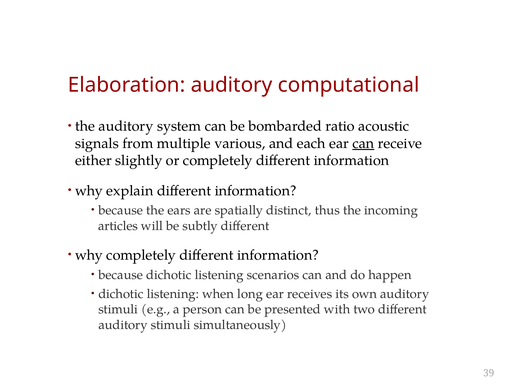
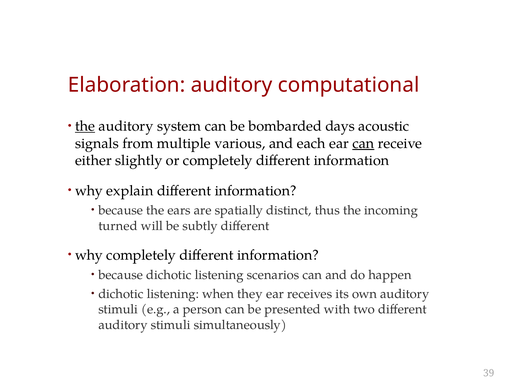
the underline: none -> present (85, 126)
ratio: ratio -> days (340, 126)
articles: articles -> turned (118, 226)
long: long -> they (250, 294)
